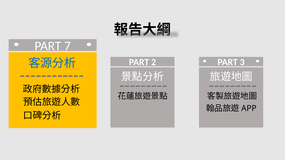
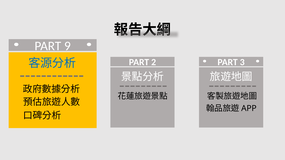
7: 7 -> 9 (67, 46)
